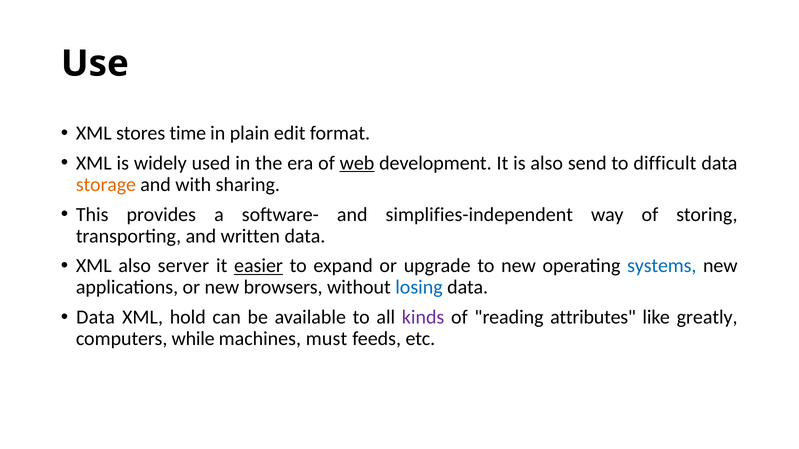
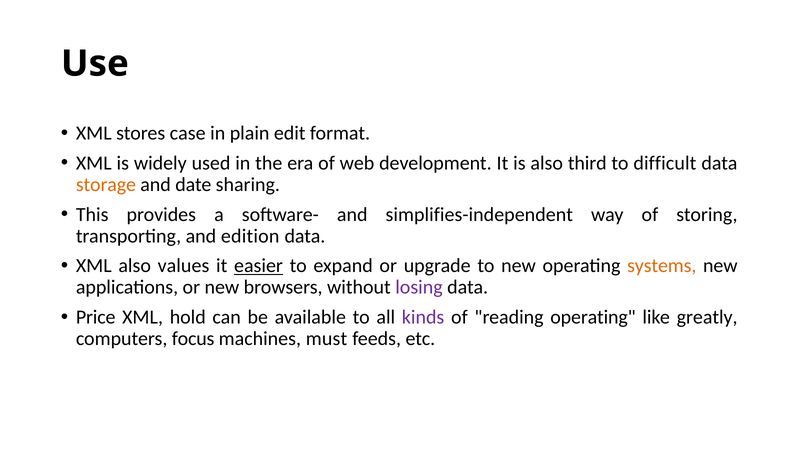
time: time -> case (188, 133)
web underline: present -> none (357, 163)
send: send -> third (587, 163)
with: with -> date (193, 185)
written: written -> edition (250, 236)
server: server -> values (183, 266)
systems colour: blue -> orange (662, 266)
losing colour: blue -> purple (419, 288)
Data: Data -> Price (96, 318)
reading attributes: attributes -> operating (593, 318)
while: while -> focus (193, 339)
